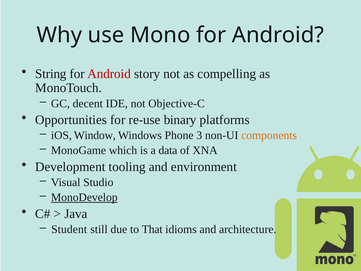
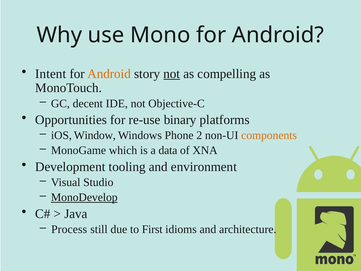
String: String -> Intent (51, 74)
Android colour: red -> orange (109, 74)
not underline: none -> present (172, 74)
3: 3 -> 2 (199, 135)
Student: Student -> Process (69, 229)
That: That -> First (152, 229)
